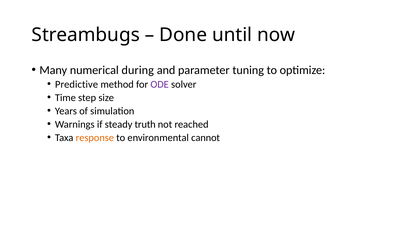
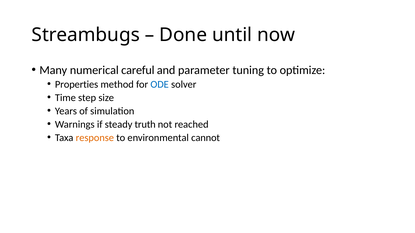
during: during -> careful (138, 70)
Predictive: Predictive -> Properties (77, 84)
ODE colour: purple -> blue (160, 84)
